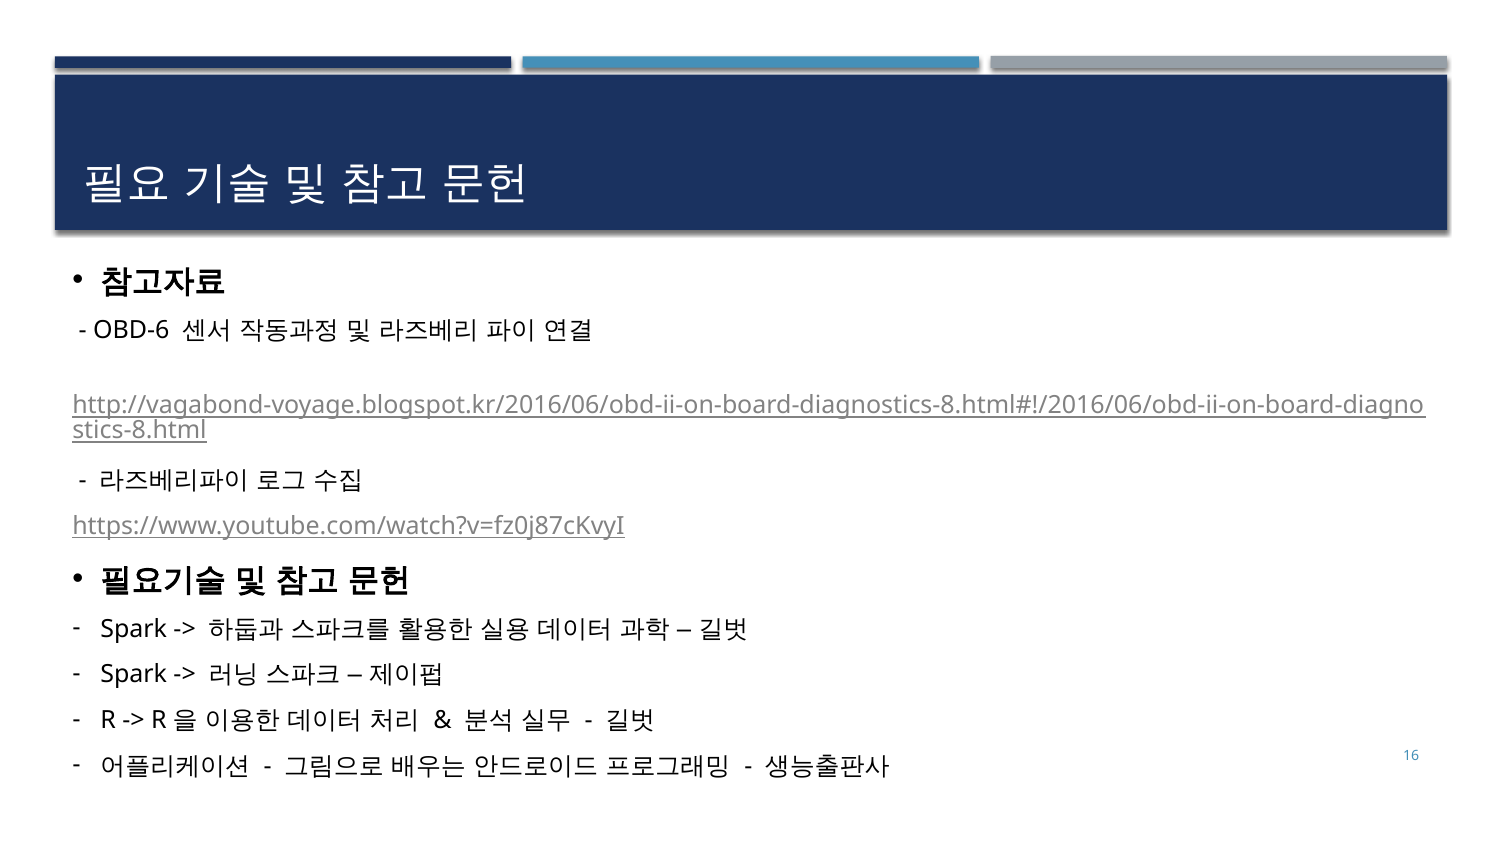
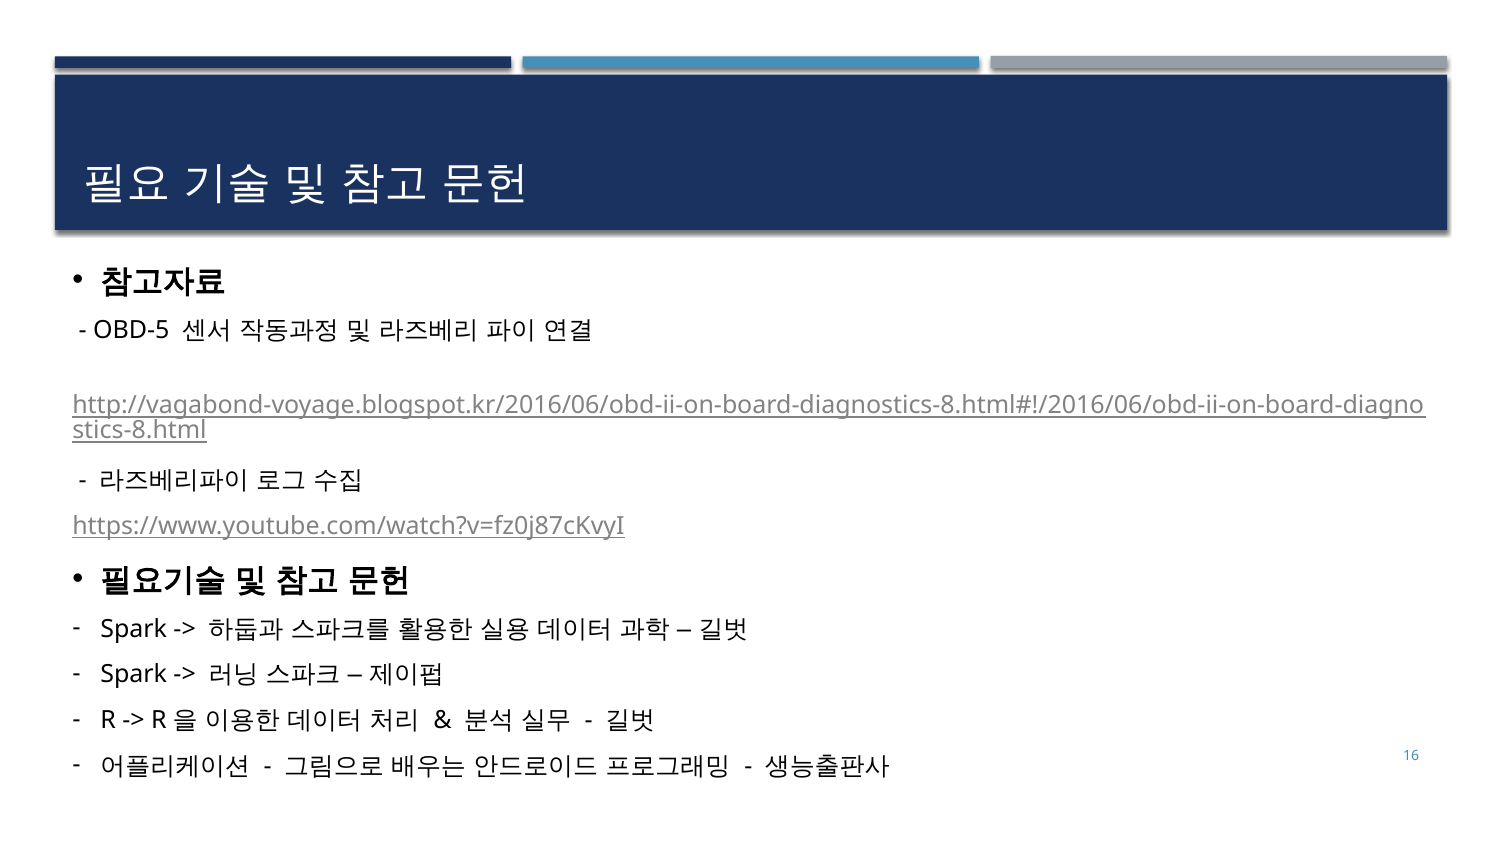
OBD-6: OBD-6 -> OBD-5 (131, 330)
